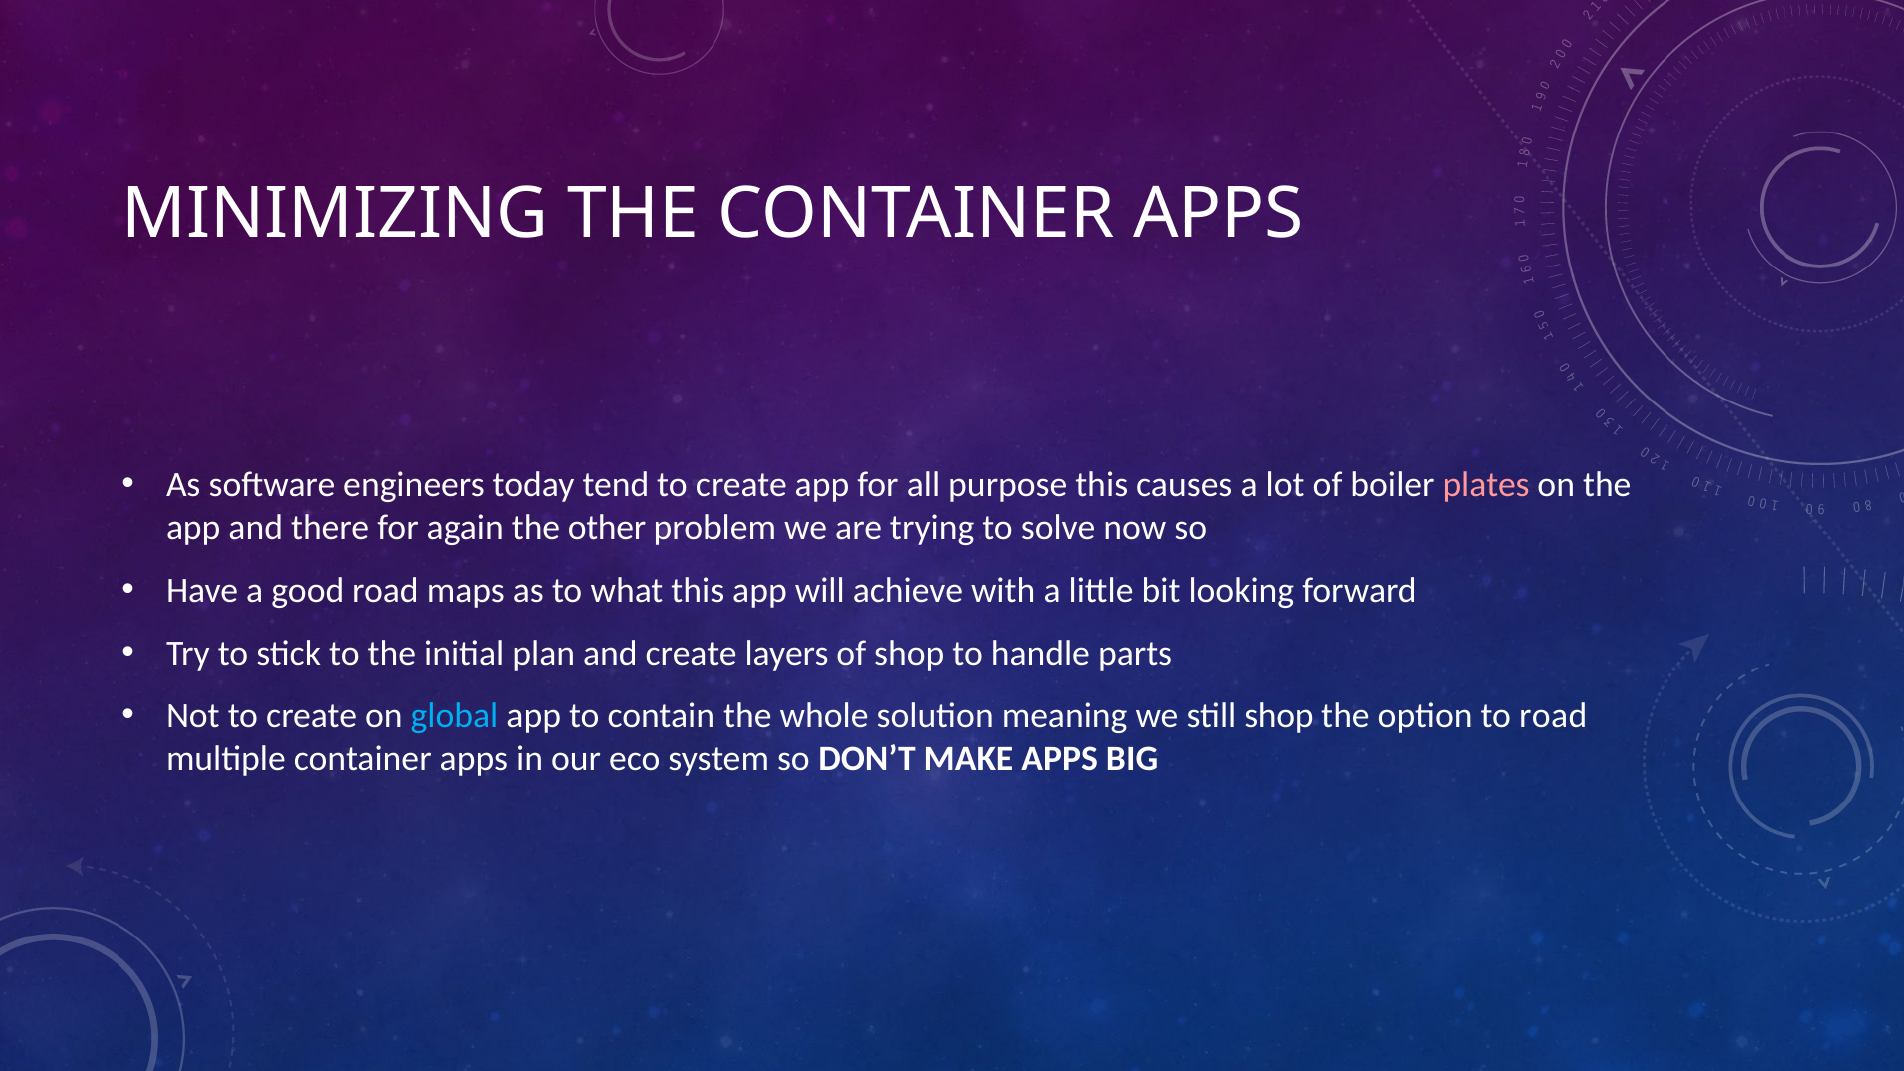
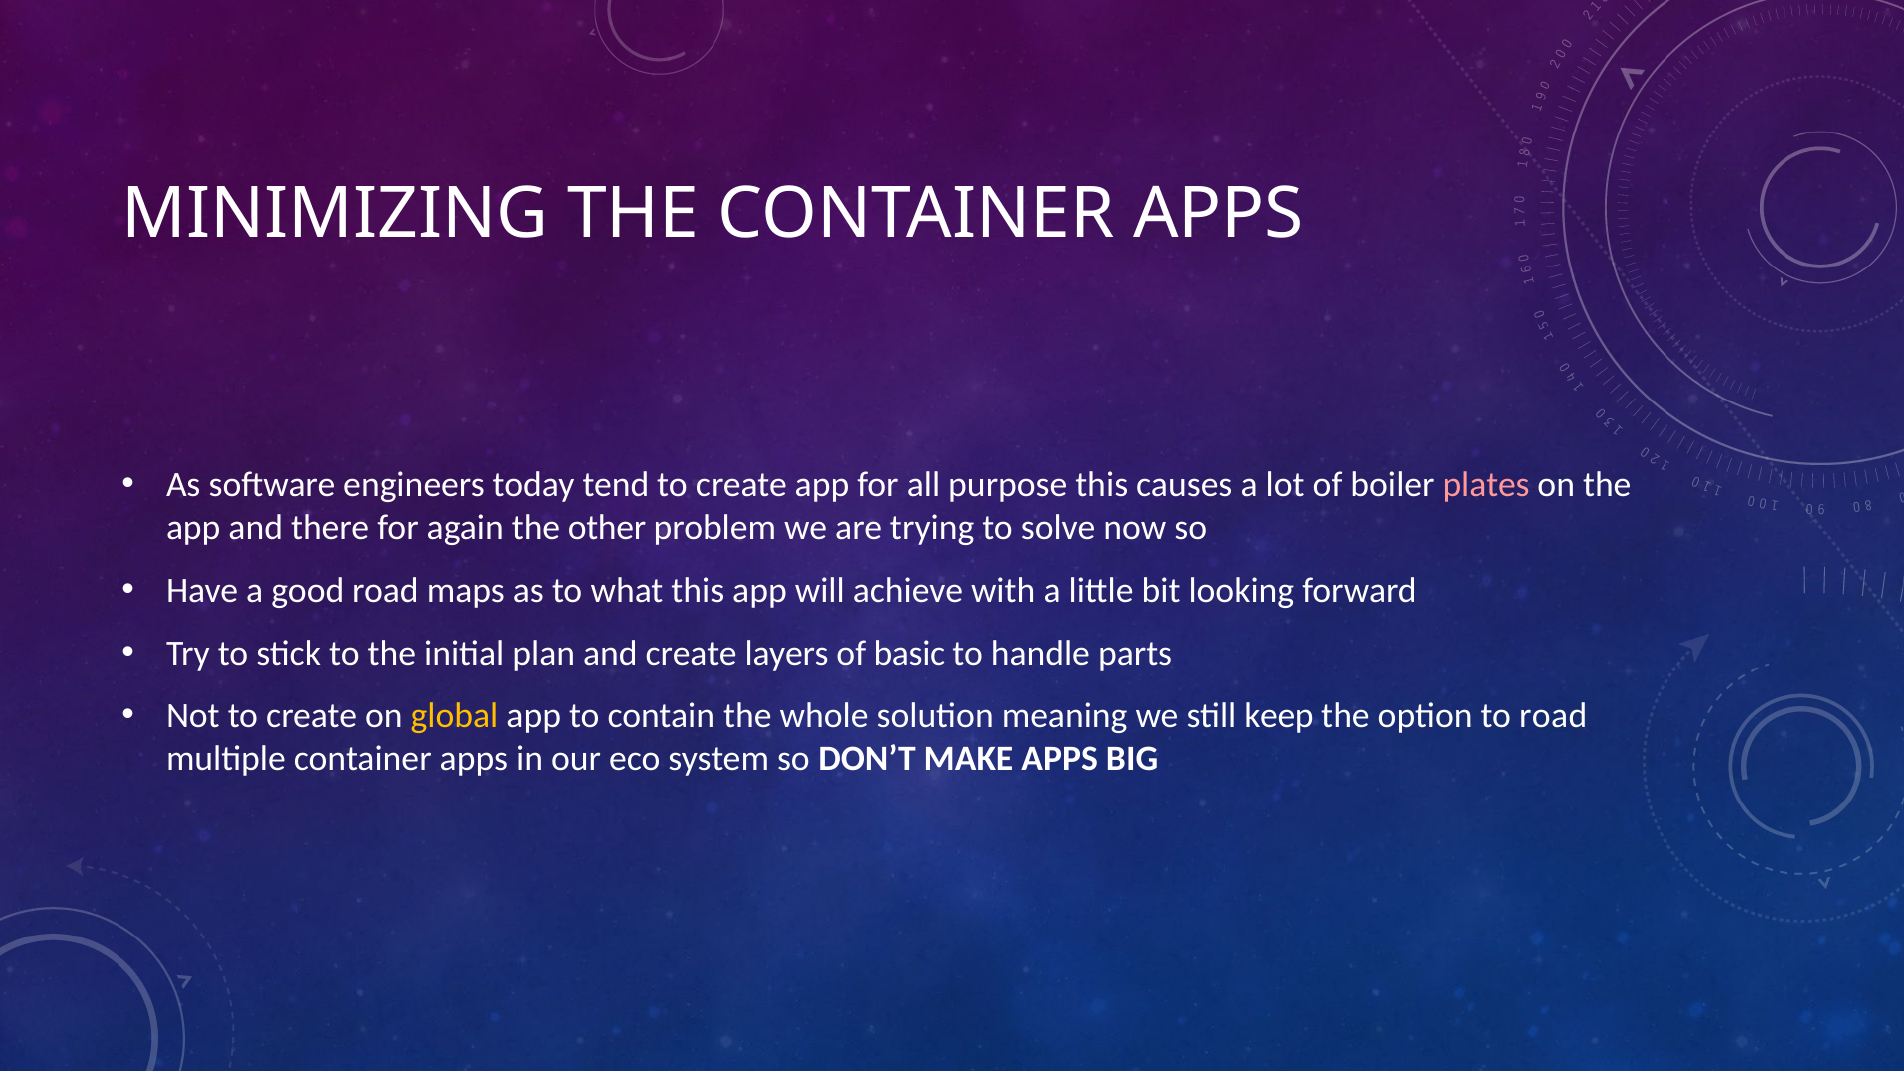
of shop: shop -> basic (909, 653)
global colour: light blue -> yellow (455, 716)
still shop: shop -> keep (1279, 716)
